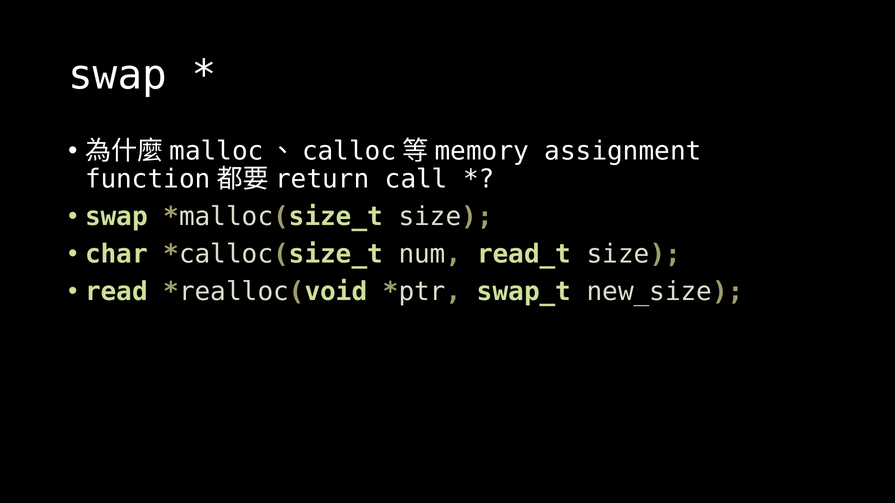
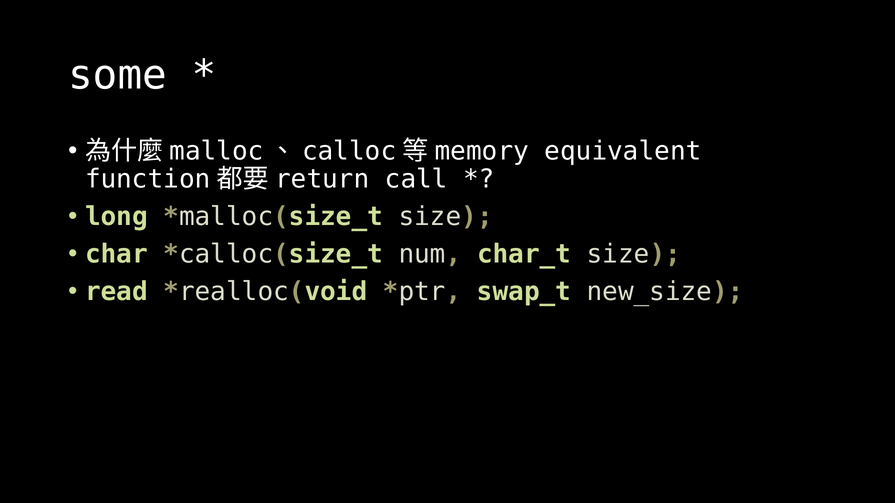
swap: swap -> some (118, 75)
assignment: assignment -> equivalent (623, 151)
swap: swap -> long (116, 217)
read_t: read_t -> char_t (524, 255)
